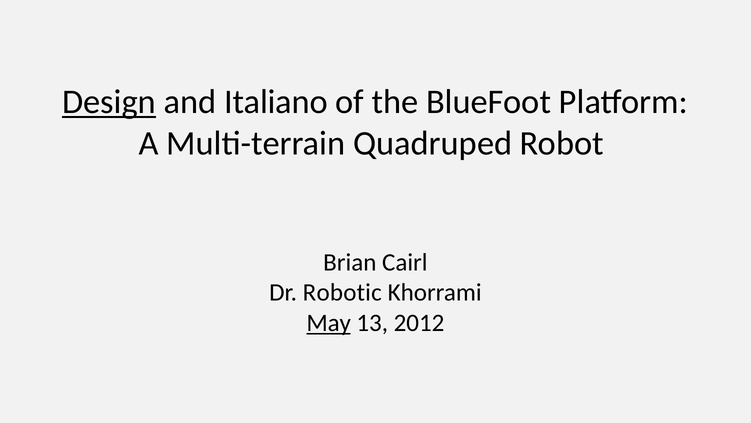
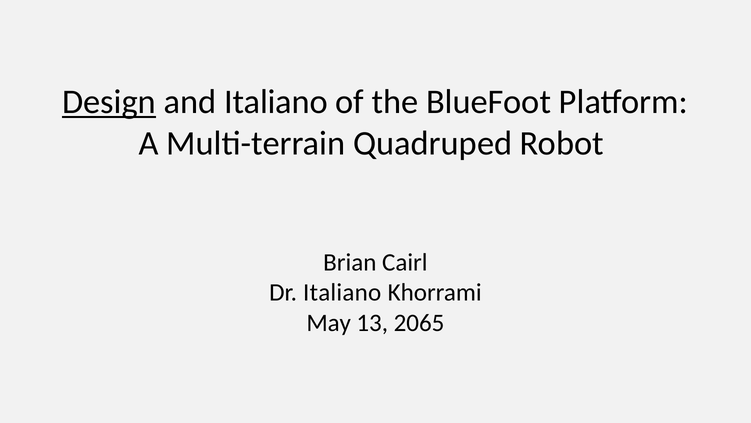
Dr Robotic: Robotic -> Italiano (342, 292)
May underline: present -> none (329, 322)
2012: 2012 -> 2065 (419, 322)
